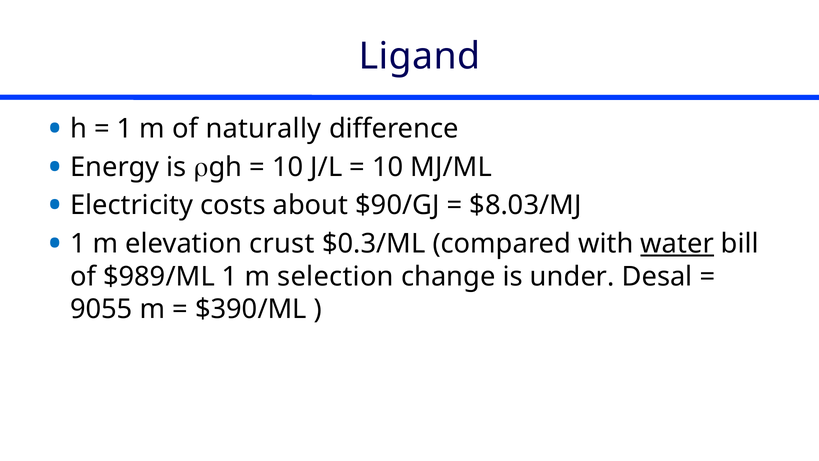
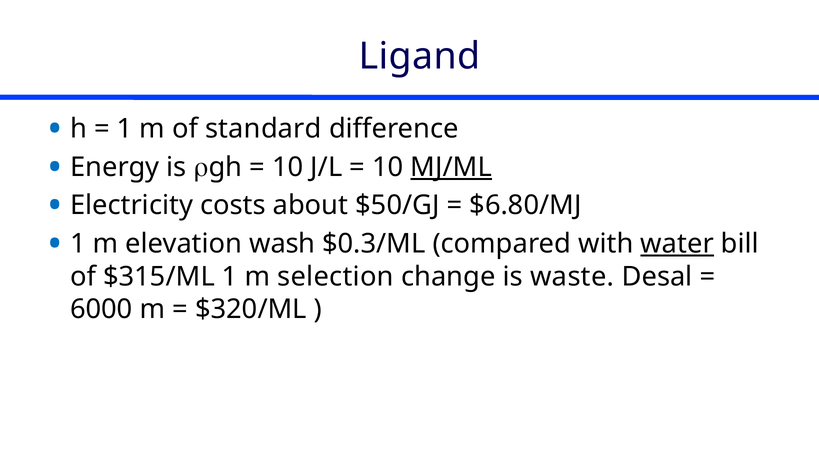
naturally: naturally -> standard (263, 129)
MJ/ML underline: none -> present (451, 167)
$90/GJ: $90/GJ -> $50/GJ (397, 205)
$8.03/MJ: $8.03/MJ -> $6.80/MJ (526, 205)
crust: crust -> wash (282, 244)
$989/ML: $989/ML -> $315/ML (159, 276)
under: under -> waste (572, 276)
9055: 9055 -> 6000 (101, 309)
$390/ML: $390/ML -> $320/ML (251, 309)
